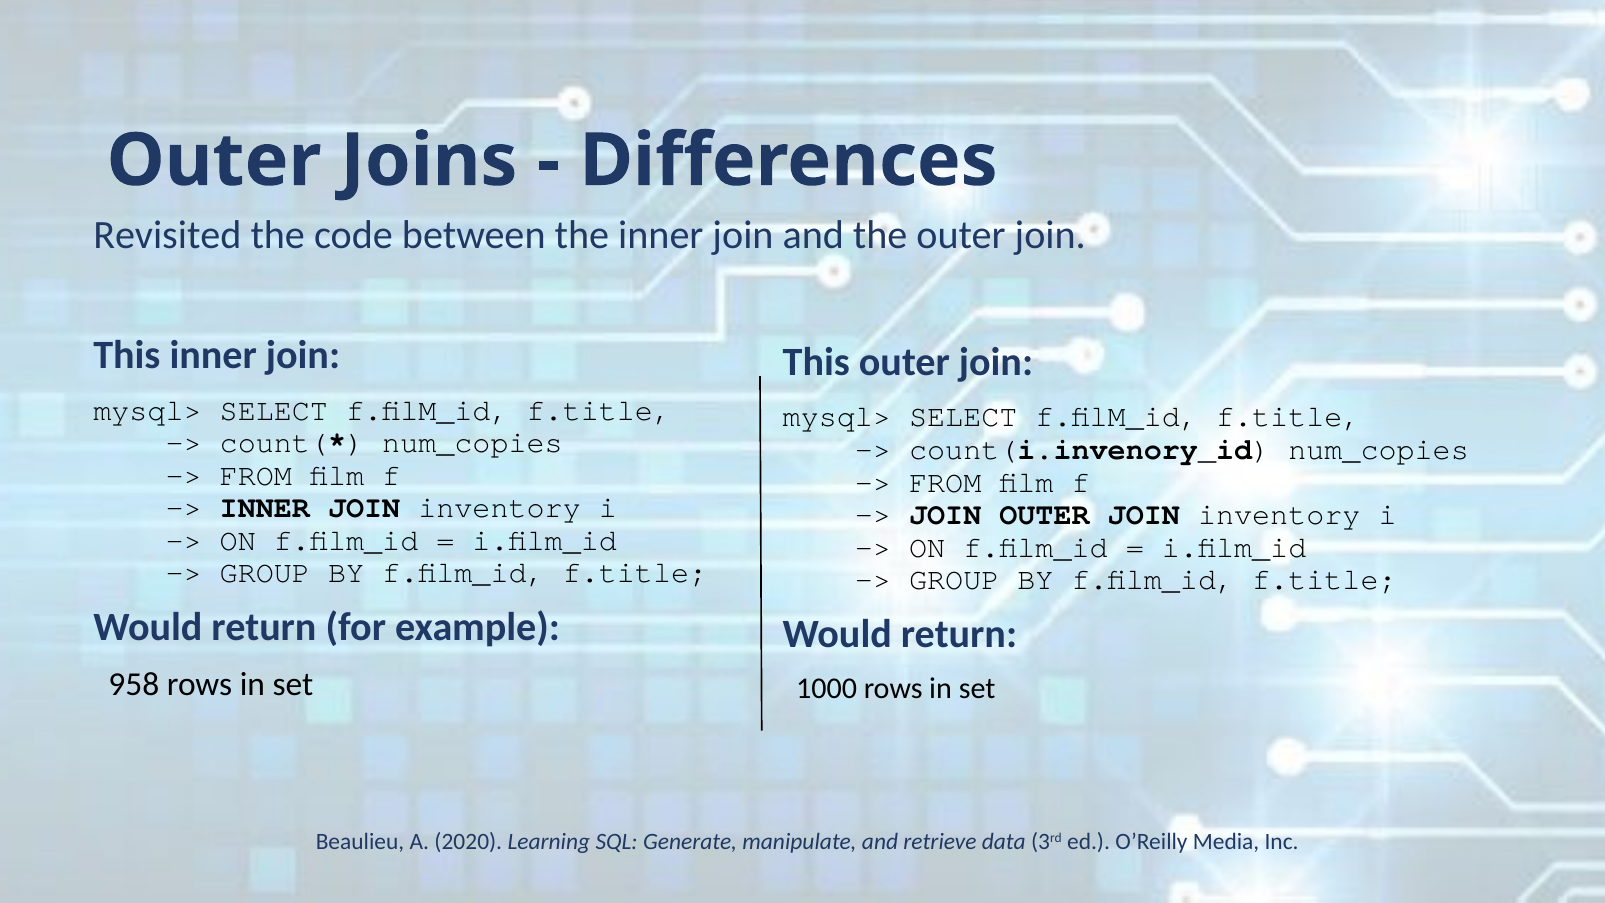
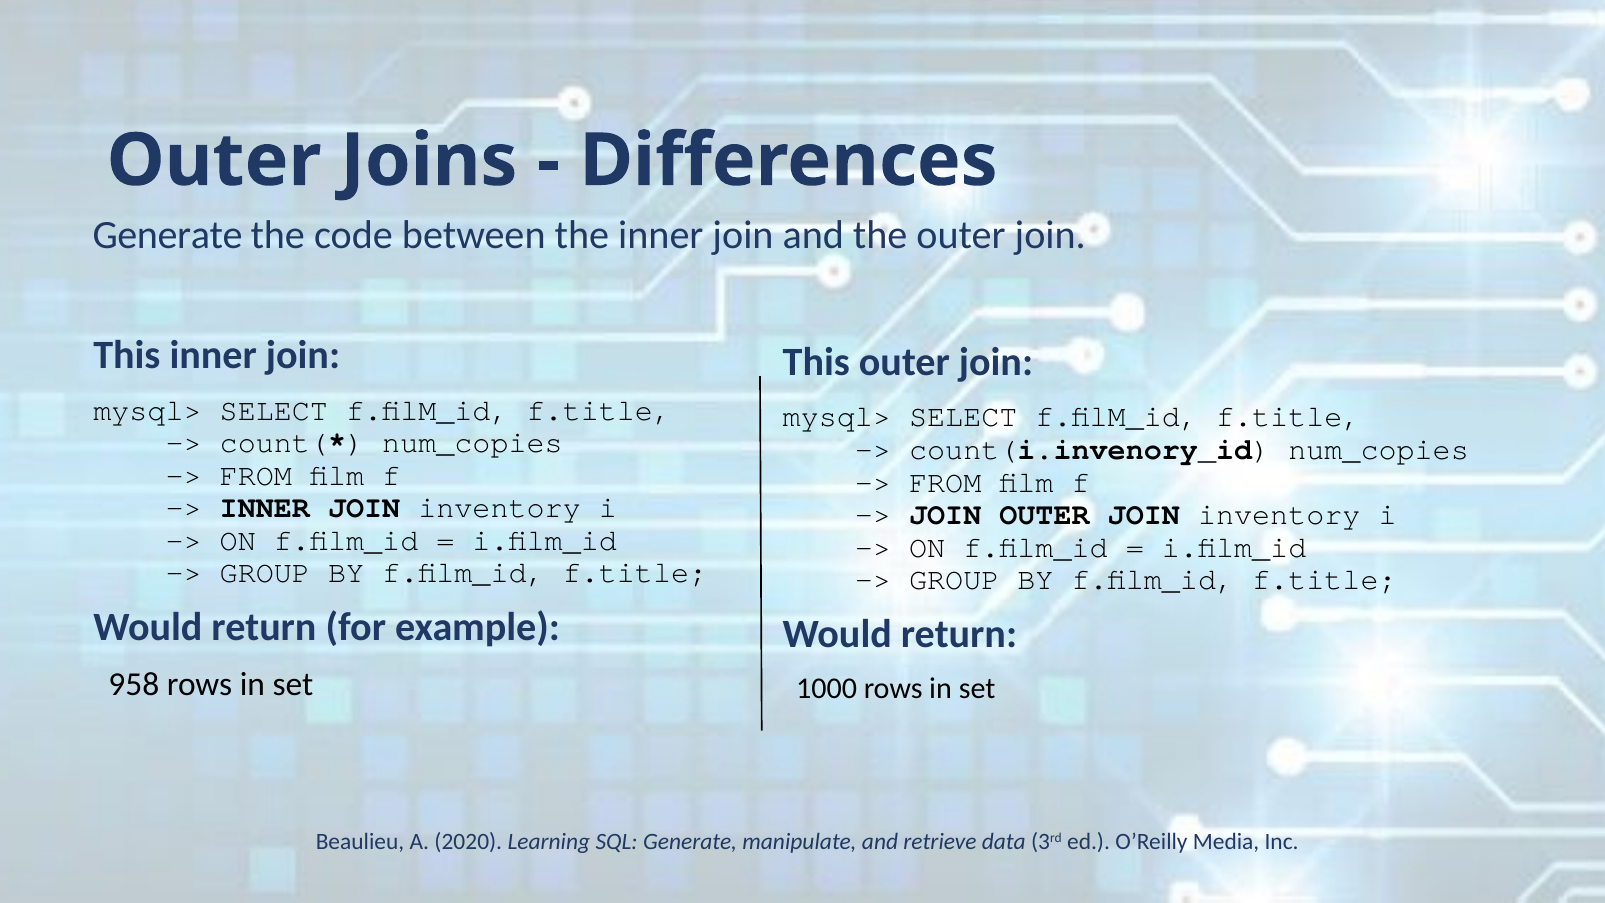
Revisited: Revisited -> Generate (168, 235)
